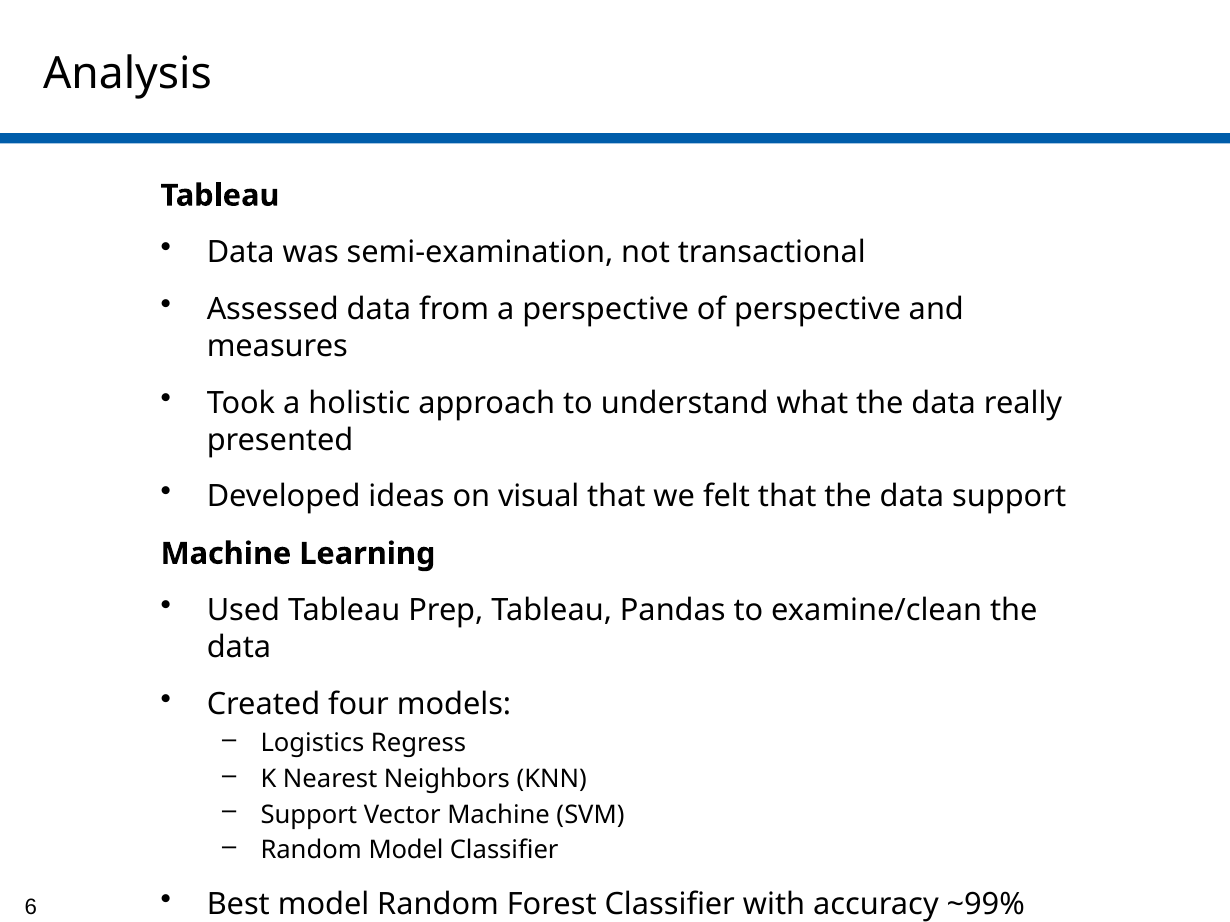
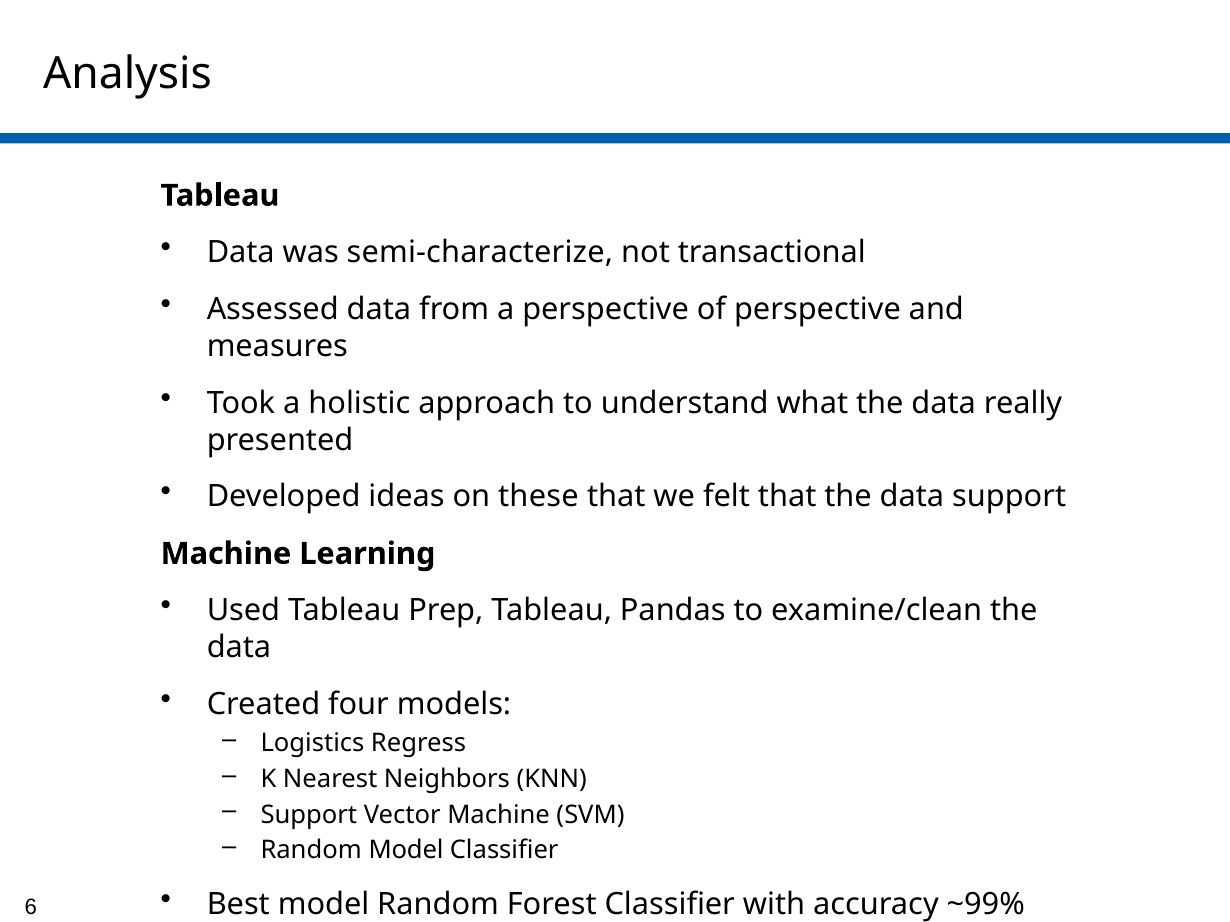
semi-examination: semi-examination -> semi-characterize (480, 253)
visual: visual -> these (538, 497)
